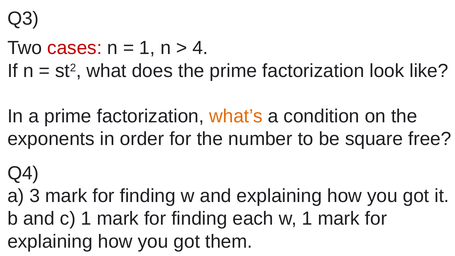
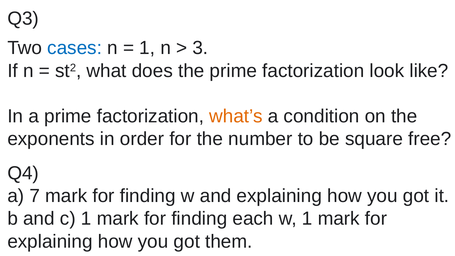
cases colour: red -> blue (75, 48)
4: 4 -> 3 (200, 48)
3: 3 -> 7 (35, 196)
